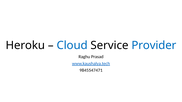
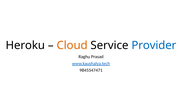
Cloud colour: blue -> orange (72, 45)
